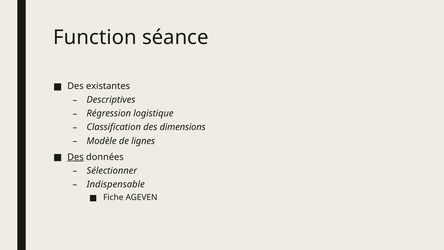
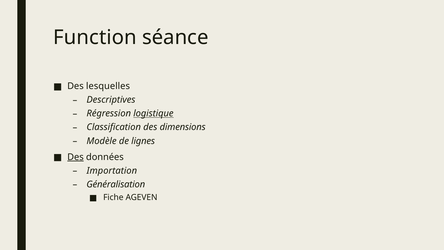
existantes: existantes -> lesquelles (108, 86)
logistique underline: none -> present (153, 113)
Sélectionner: Sélectionner -> Importation (112, 171)
Indispensable: Indispensable -> Généralisation (116, 184)
